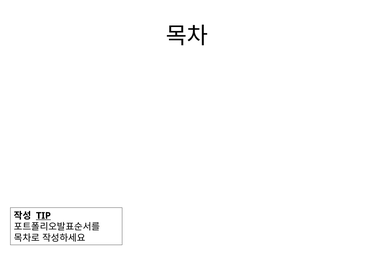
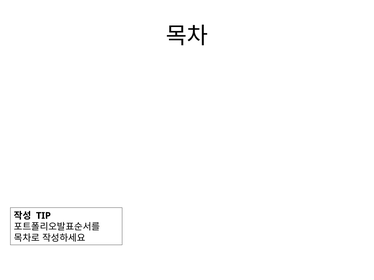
TIP underline: present -> none (43, 216)
